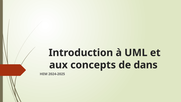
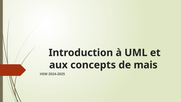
dans: dans -> mais (146, 65)
